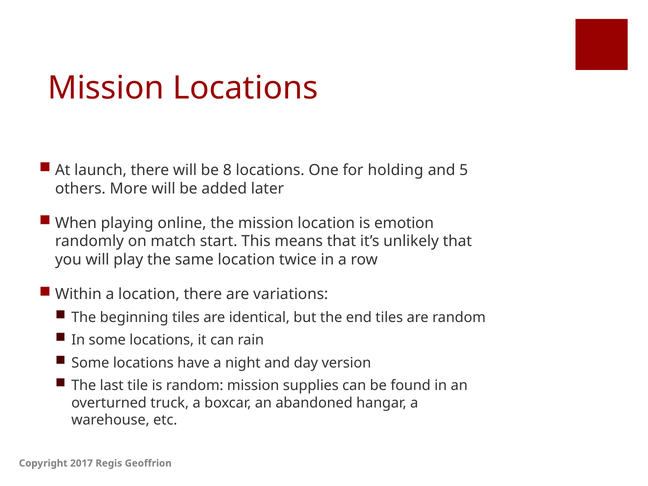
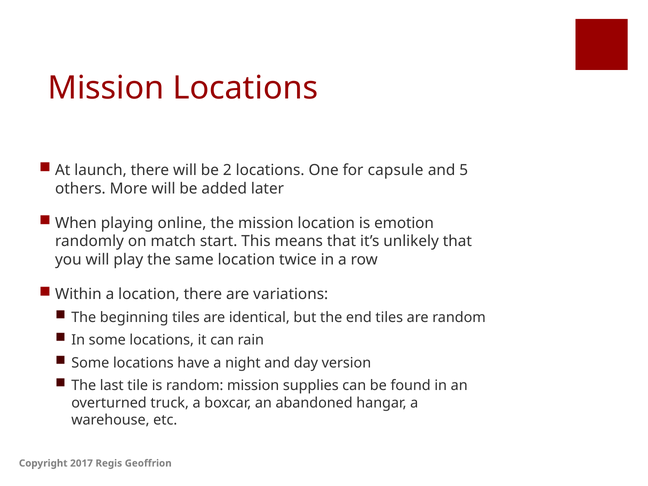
8: 8 -> 2 (227, 170)
holding: holding -> capsule (396, 170)
